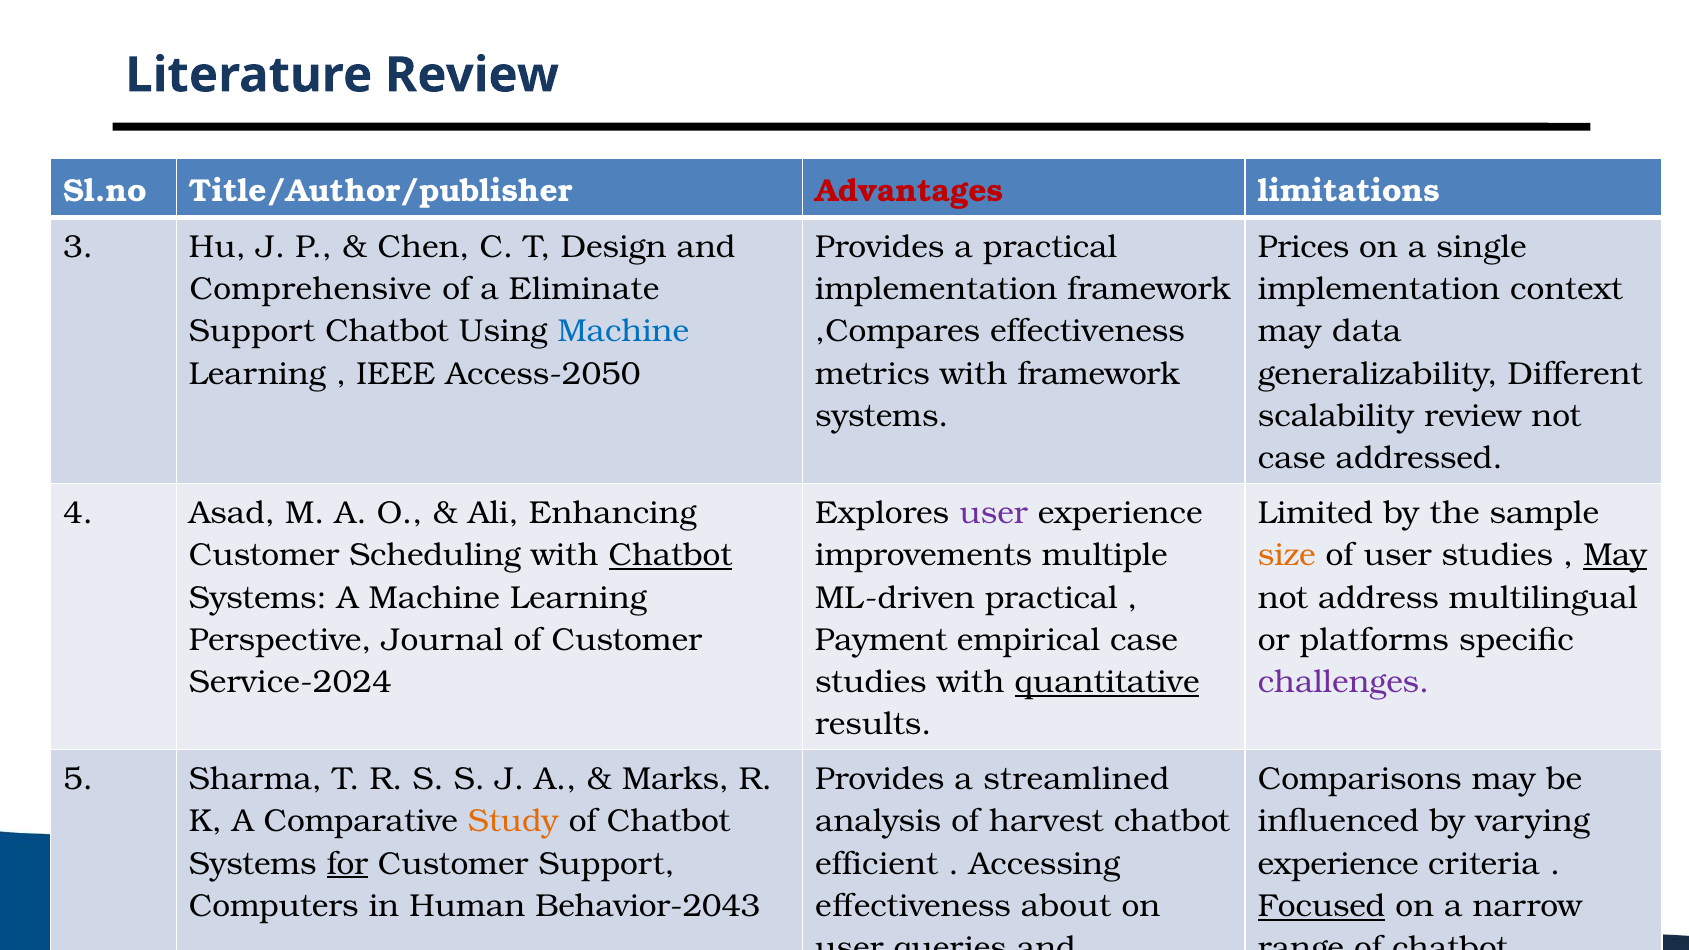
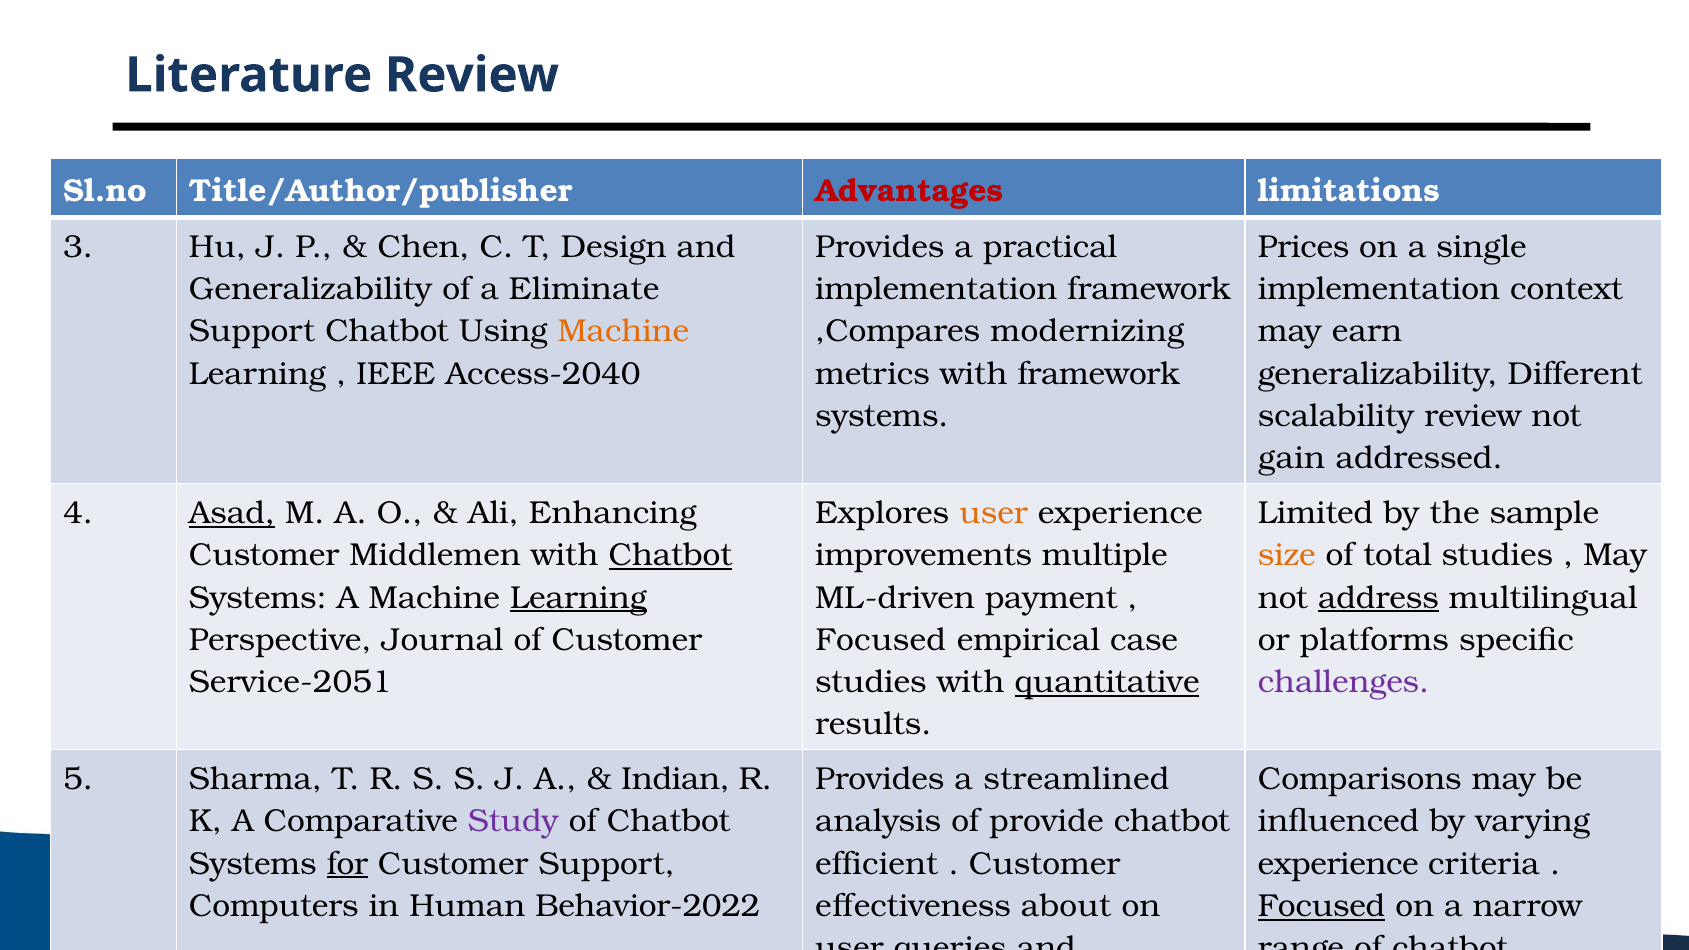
Comprehensive: Comprehensive -> Generalizability (311, 289)
Machine colour: blue -> orange (623, 331)
,Compares effectiveness: effectiveness -> modernizing (1087, 331)
data: data -> earn (1367, 331)
Access-2050: Access-2050 -> Access-2040 (543, 374)
case: case -> gain (1292, 458)
Asad underline: none -> present (232, 513)
user colour: purple -> orange (994, 513)
Scheduling: Scheduling -> Middlemen (435, 555)
of user: user -> total (1398, 555)
May underline: present -> none (1615, 555)
Learning underline: none -> present (578, 598)
ML-driven practical: practical -> payment (1051, 598)
address underline: none -> present (1378, 598)
Payment: Payment -> Focused (881, 640)
Service-2024: Service-2024 -> Service-2051 (290, 682)
Marks: Marks -> Indian (676, 779)
Study colour: orange -> purple (513, 822)
harvest: harvest -> provide (1046, 822)
Accessing: Accessing -> Customer (1045, 864)
Behavior-2043: Behavior-2043 -> Behavior-2022 (648, 906)
